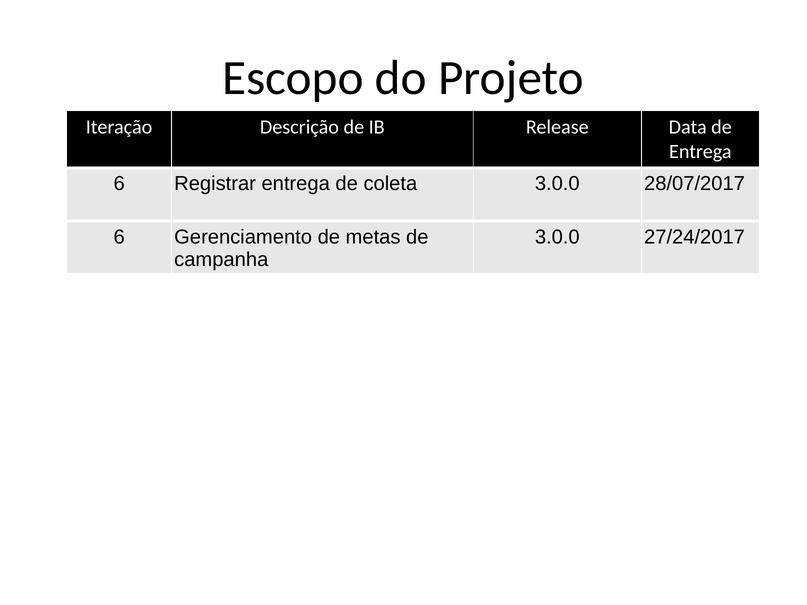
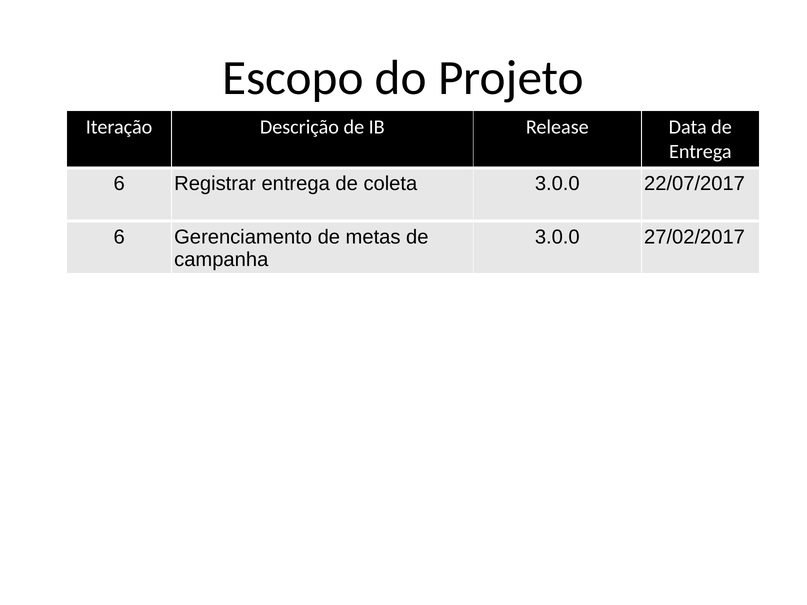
28/07/2017: 28/07/2017 -> 22/07/2017 (695, 184)
27/24/2017: 27/24/2017 -> 27/02/2017 (695, 237)
